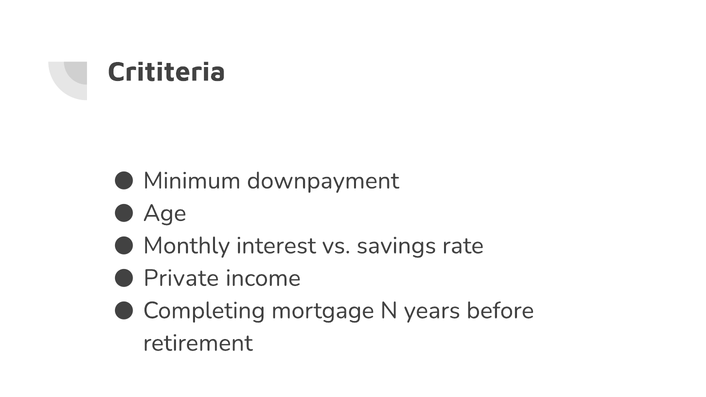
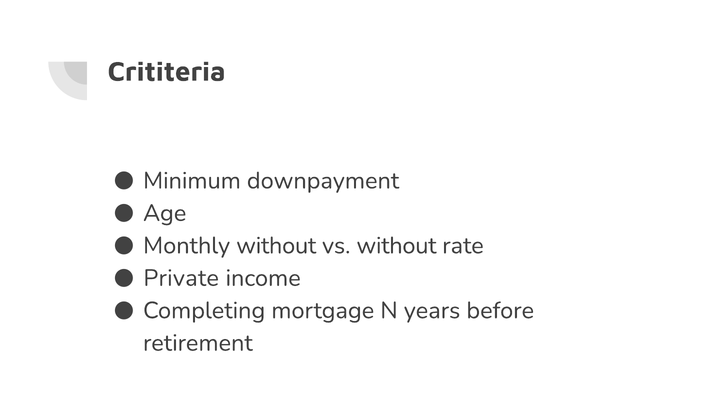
Monthly interest: interest -> without (276, 246)
vs savings: savings -> without (396, 246)
